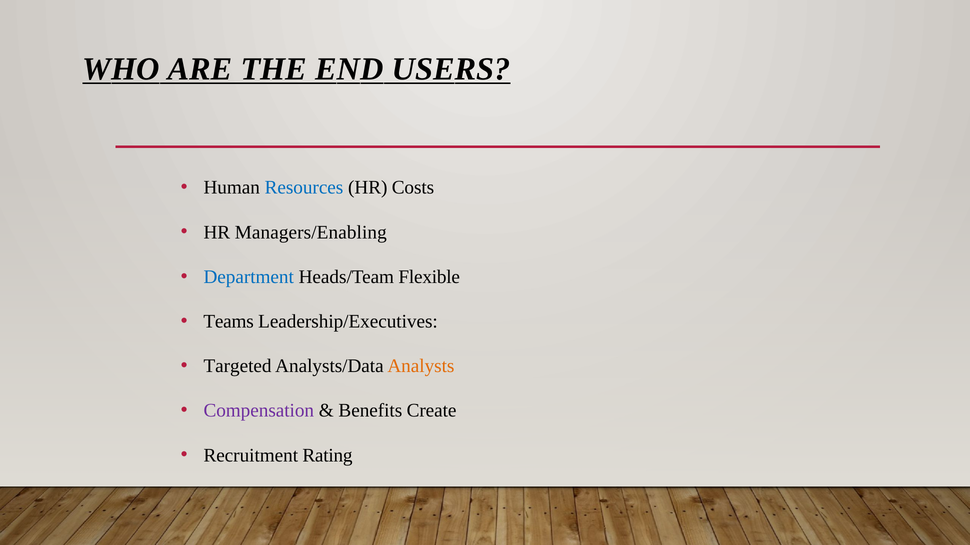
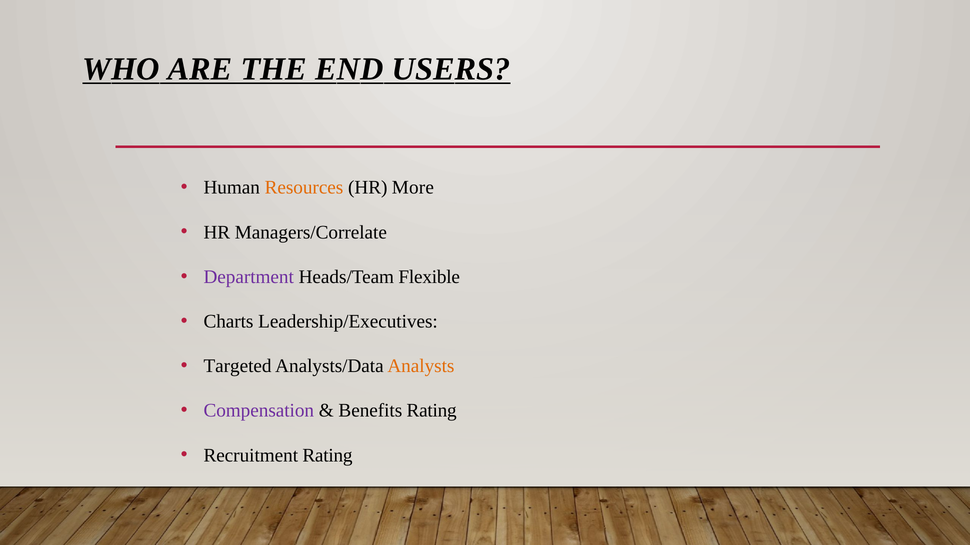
Resources colour: blue -> orange (304, 188)
Costs: Costs -> More (413, 188)
Managers/Enabling: Managers/Enabling -> Managers/Correlate (311, 233)
Department colour: blue -> purple (249, 277)
Teams: Teams -> Charts (228, 322)
Benefits Create: Create -> Rating (432, 411)
